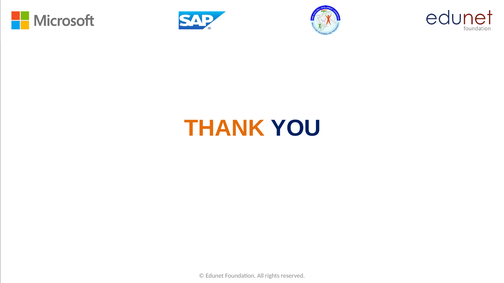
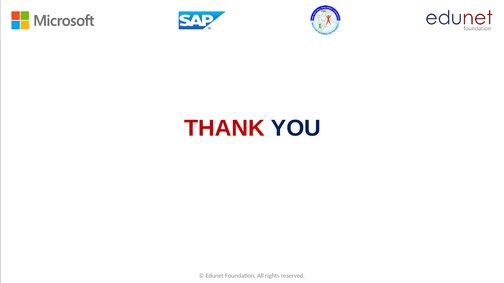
THANK colour: orange -> red (225, 129)
